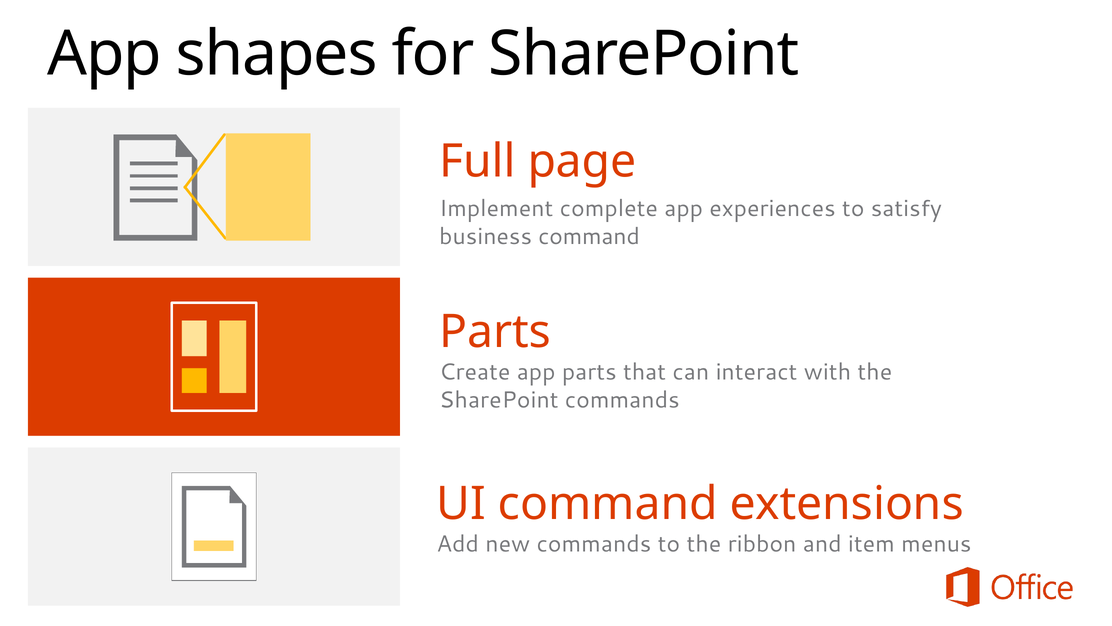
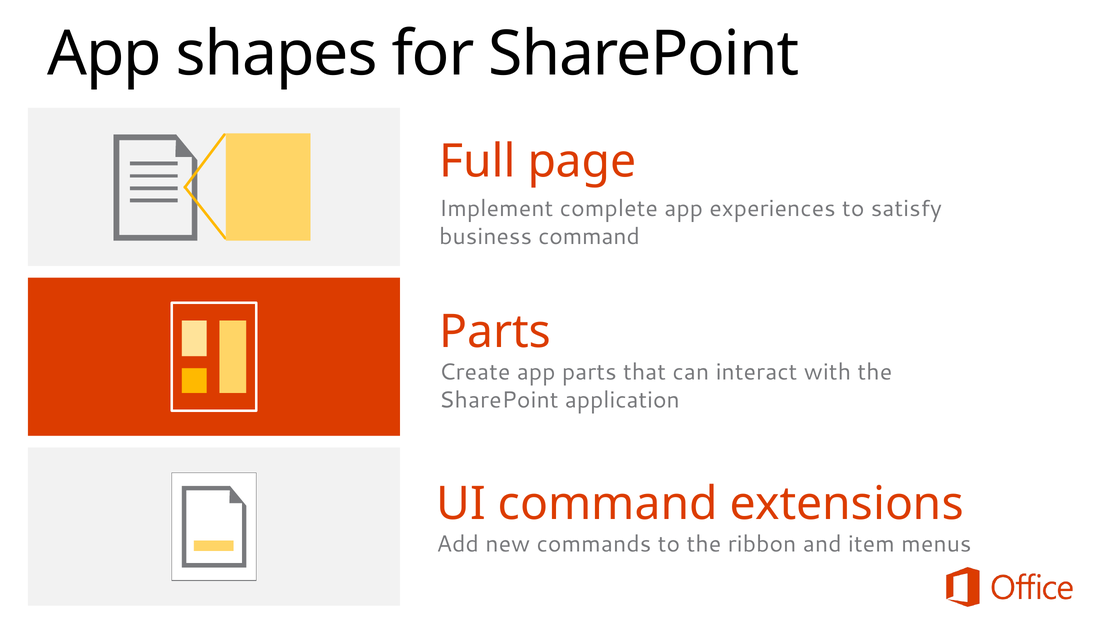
SharePoint commands: commands -> application (622, 400)
